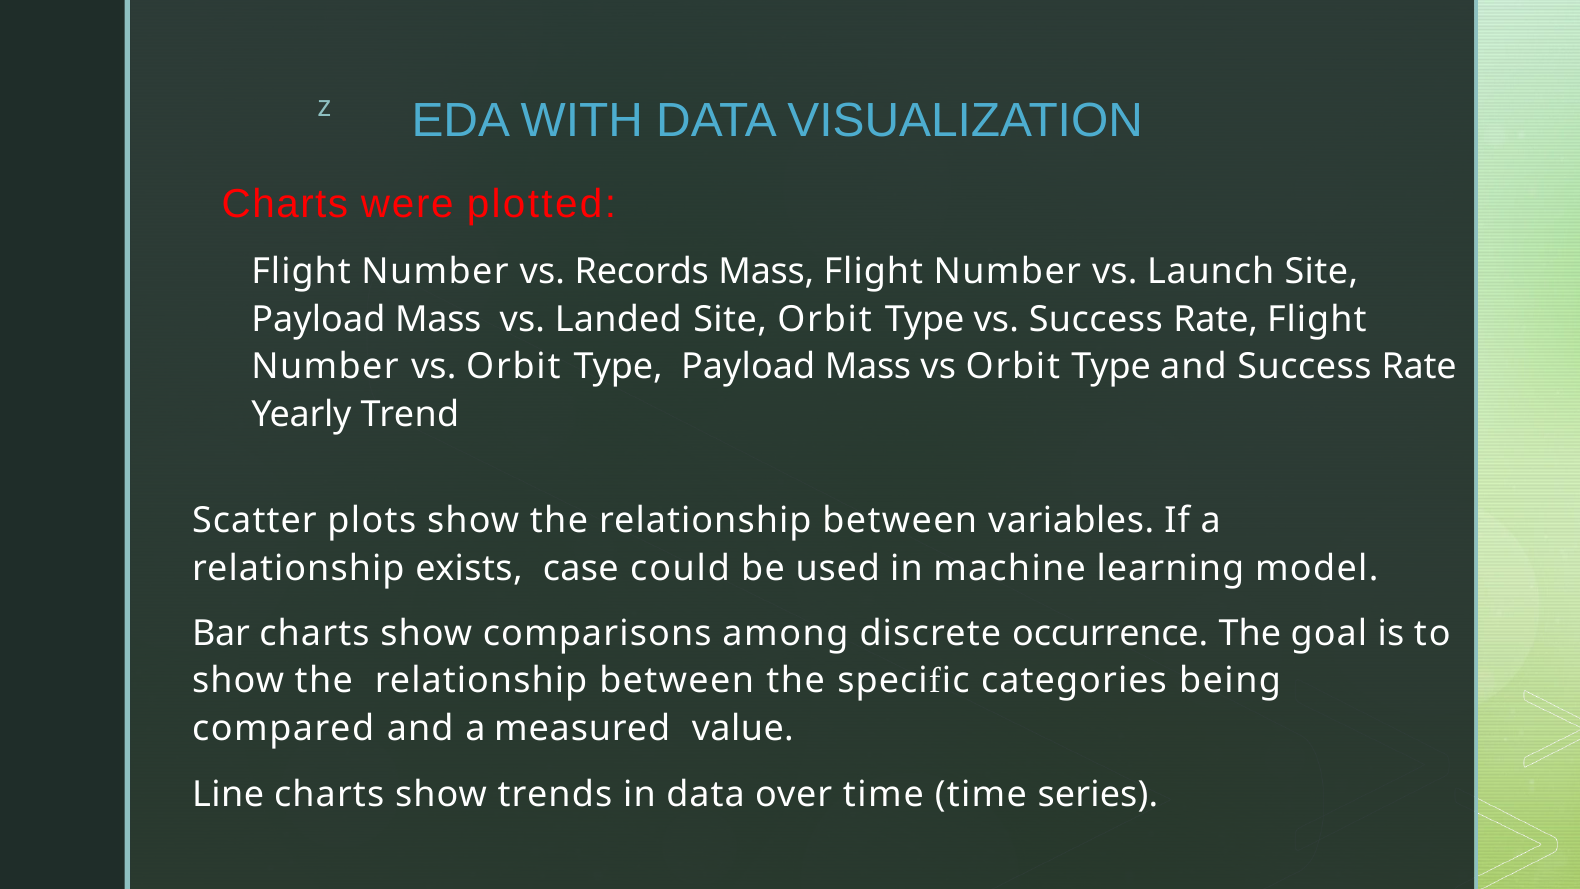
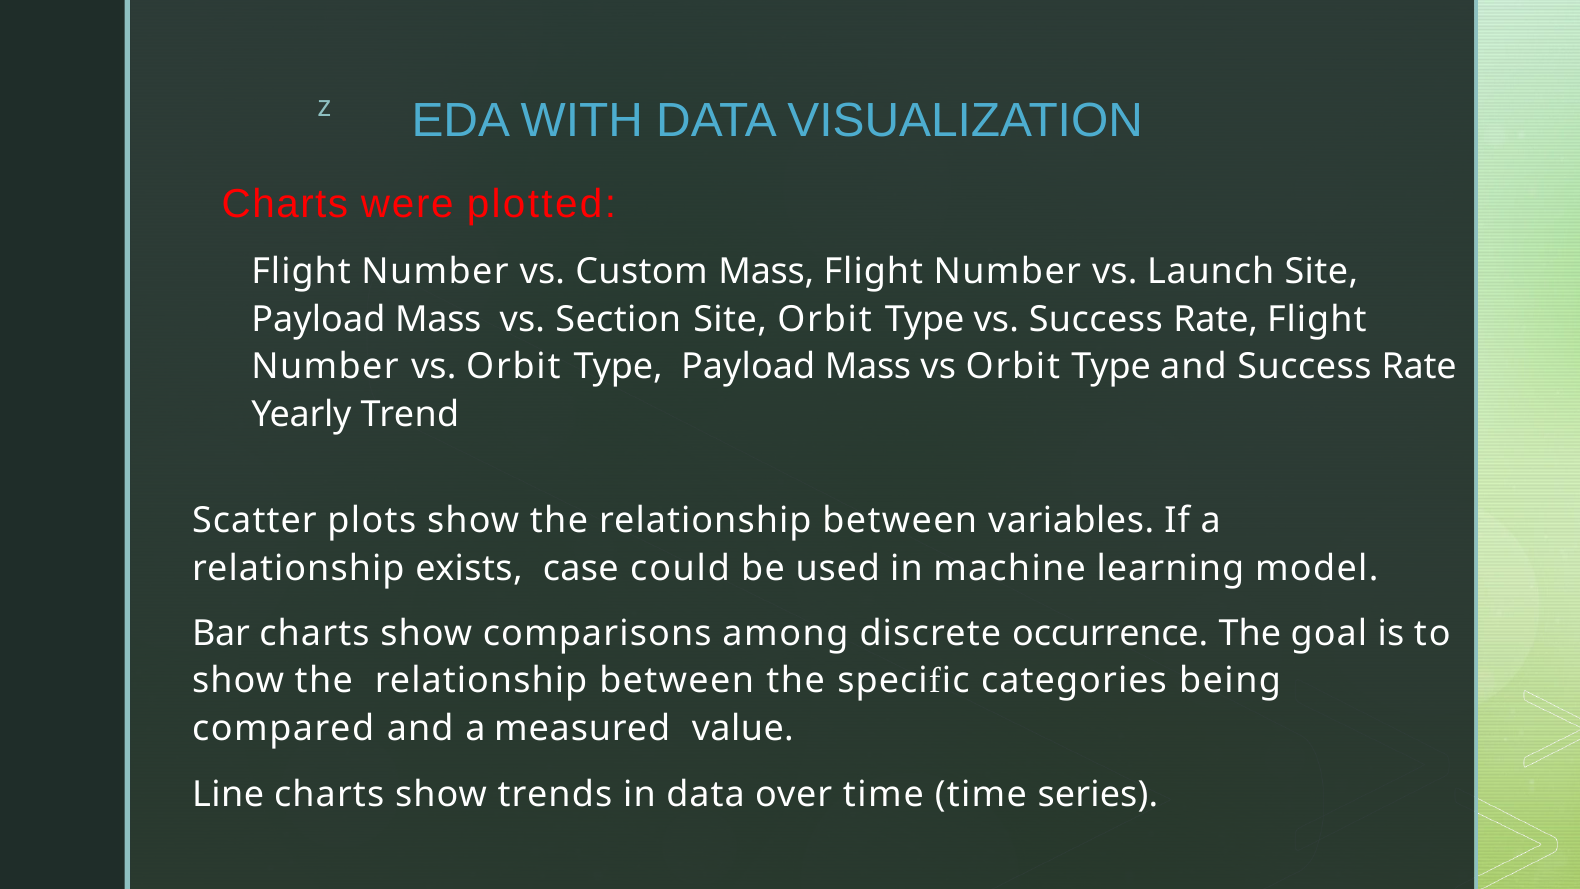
Records: Records -> Custom (642, 272)
Landed: Landed -> Section (618, 319)
